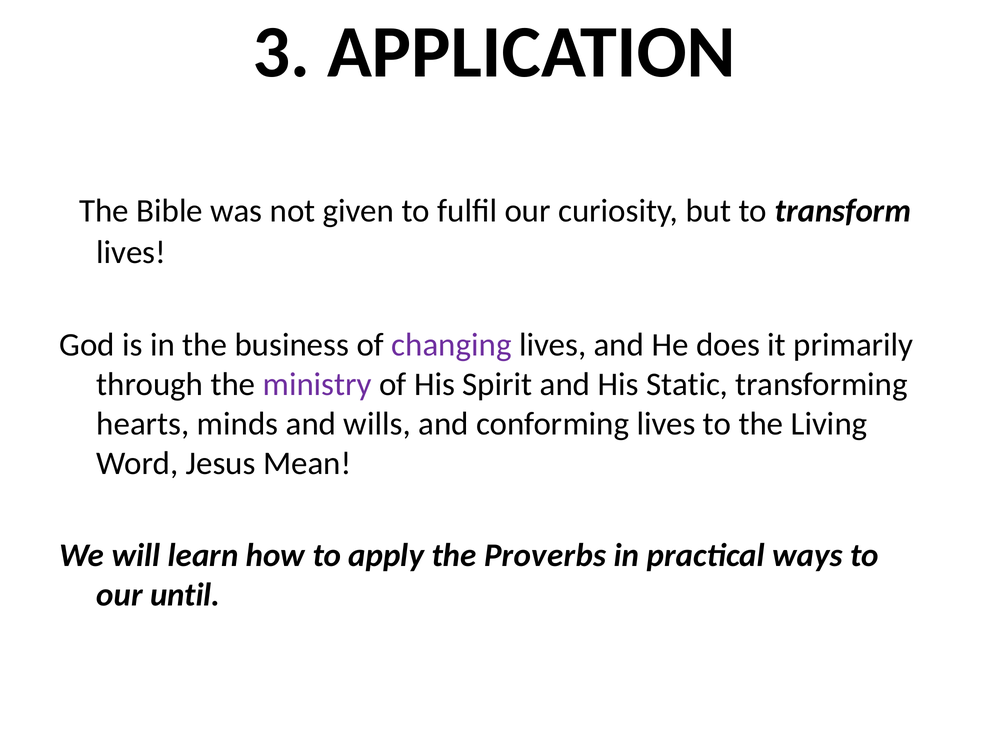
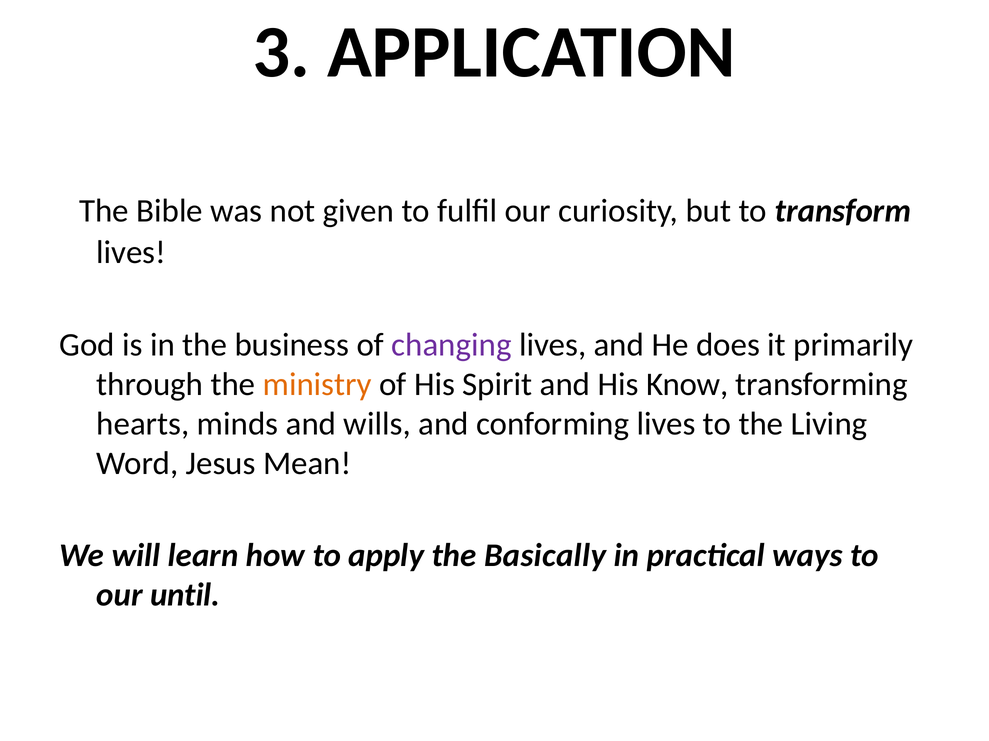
ministry colour: purple -> orange (317, 385)
Static: Static -> Know (687, 385)
Proverbs: Proverbs -> Basically (545, 556)
